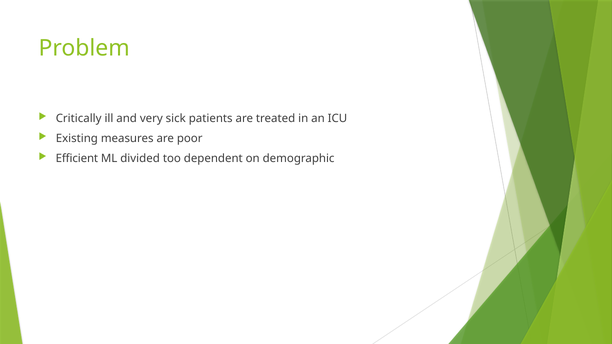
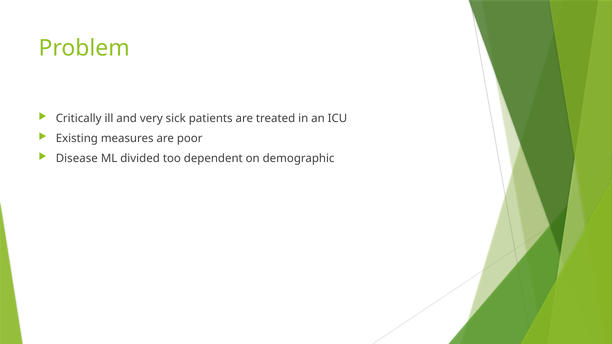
Efficient: Efficient -> Disease (77, 159)
